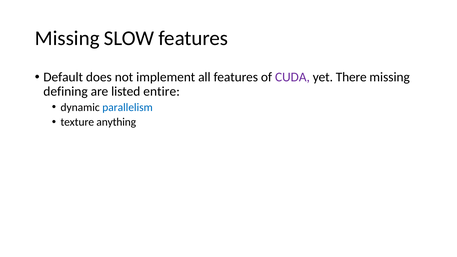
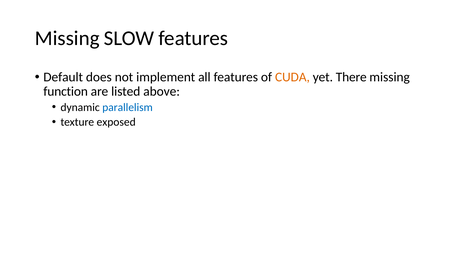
CUDA colour: purple -> orange (292, 77)
defining: defining -> function (66, 92)
entire: entire -> above (162, 92)
anything: anything -> exposed (116, 122)
